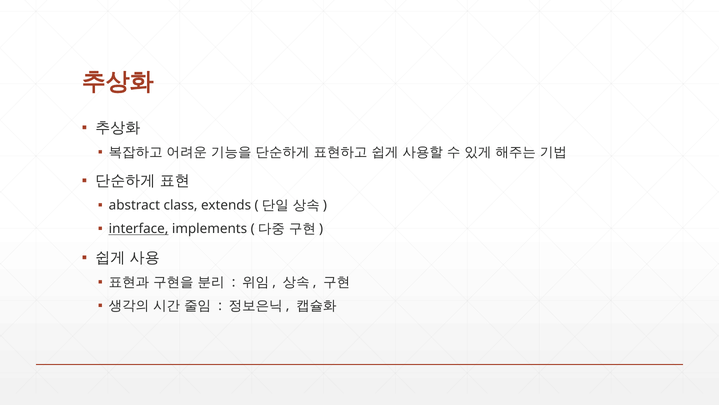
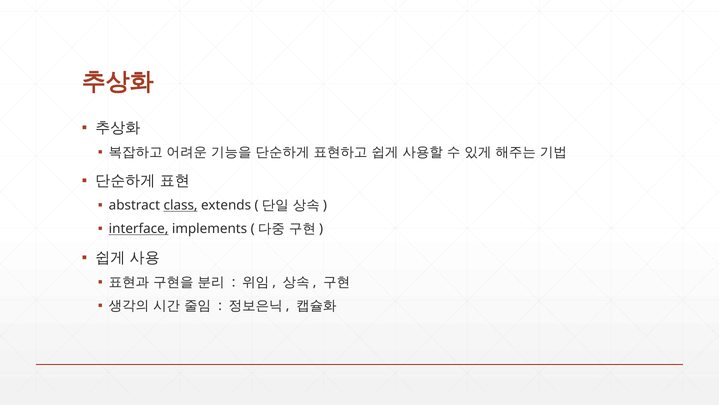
class underline: none -> present (181, 205)
